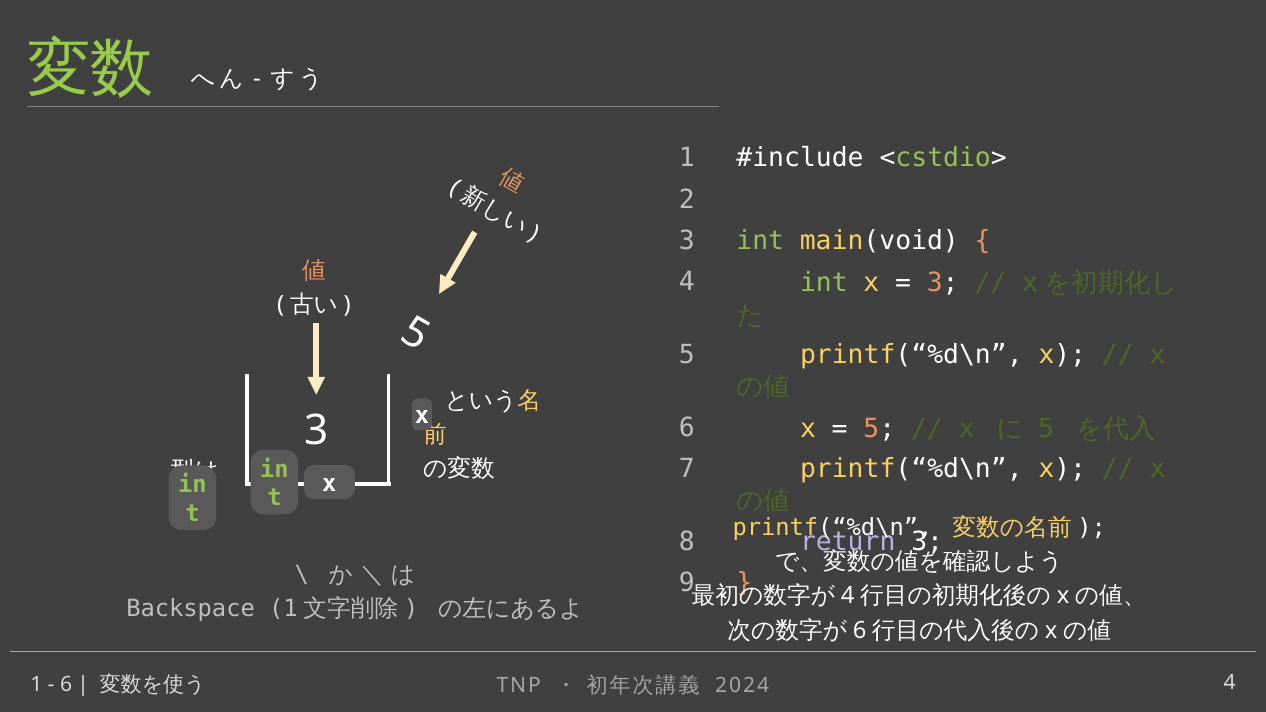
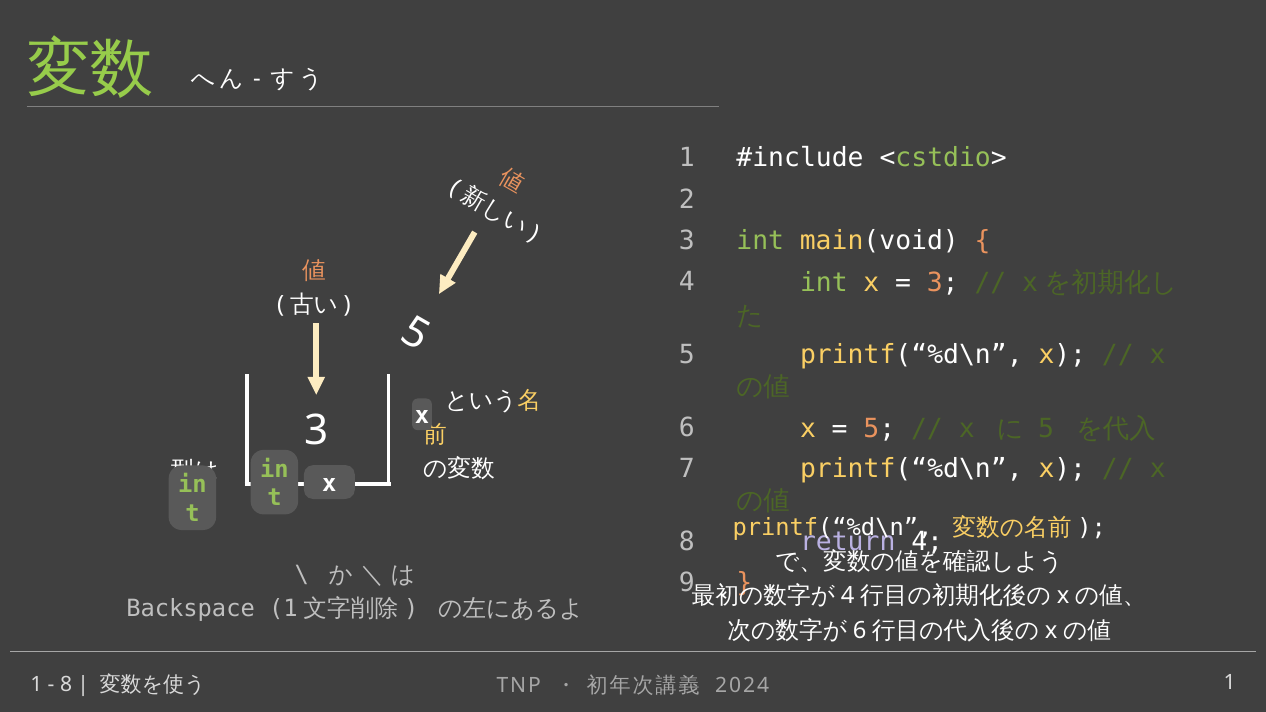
3: 3 -> 4 (927, 542)
6: 6 -> 8 (66, 685)
4: 4 -> 1 (1230, 683)
